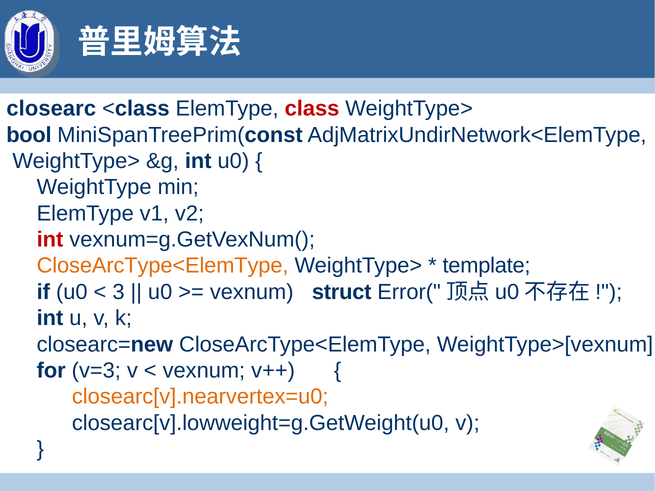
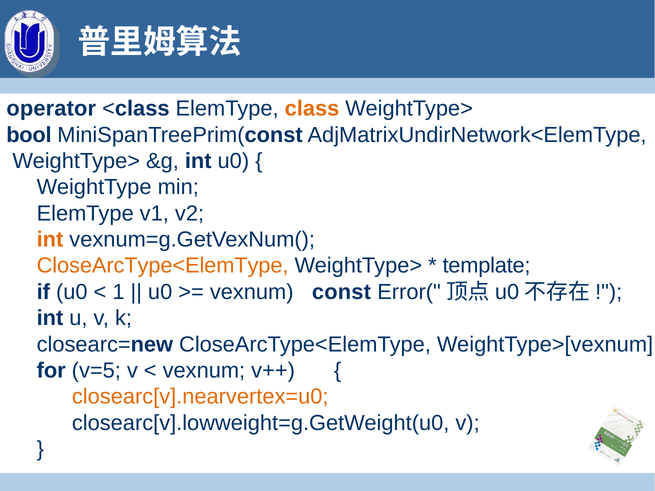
closearc: closearc -> operator (51, 109)
class colour: red -> orange (312, 109)
int colour: red -> orange (50, 240)
3: 3 -> 1 (118, 292)
struct: struct -> const (341, 292)
v=3: v=3 -> v=5 (96, 371)
